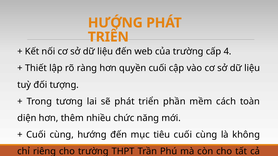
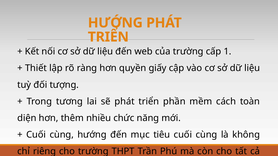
của trường cấp 4: 4 -> 1 (228, 52)
quyền cuối: cuối -> giấy (158, 68)
